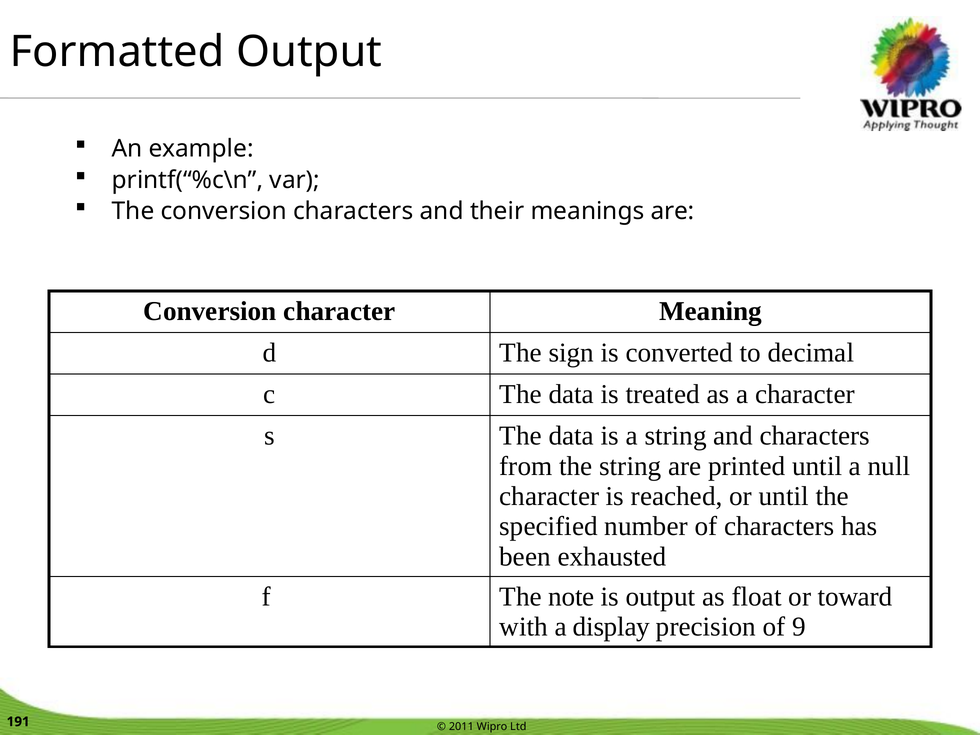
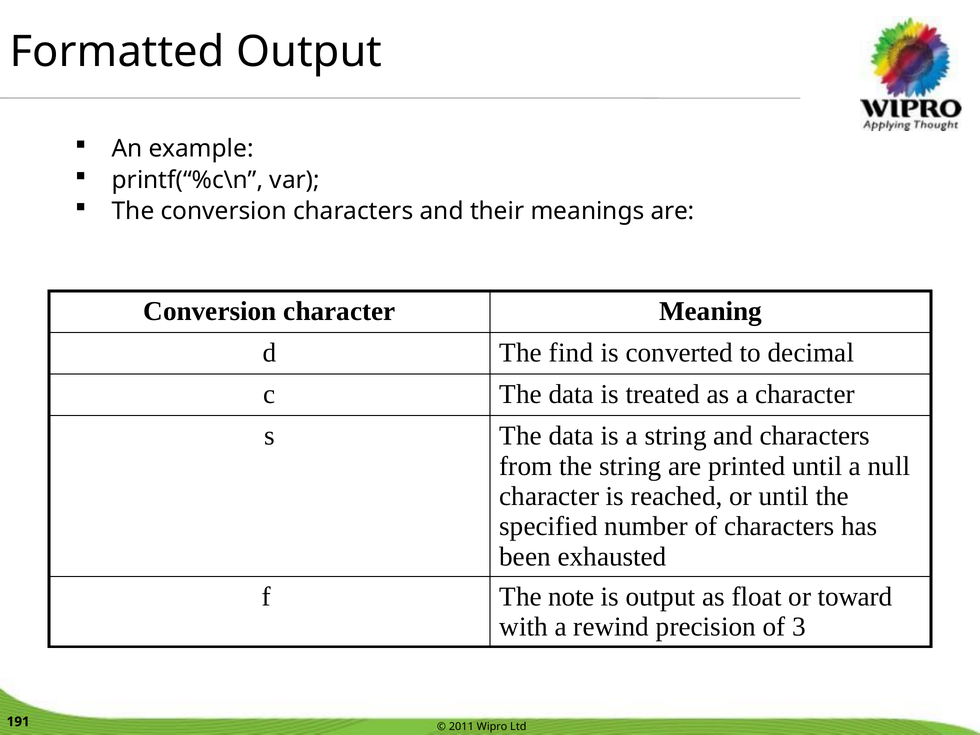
sign: sign -> find (571, 353)
display: display -> rewind (611, 627)
9: 9 -> 3 (799, 627)
